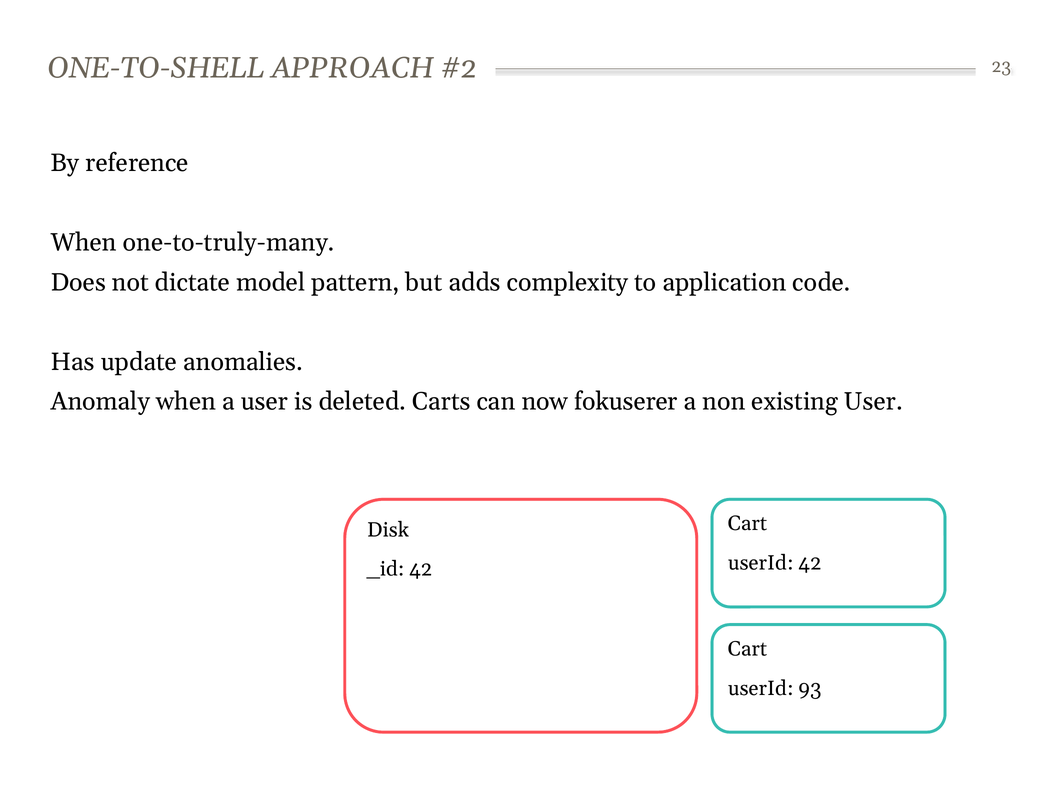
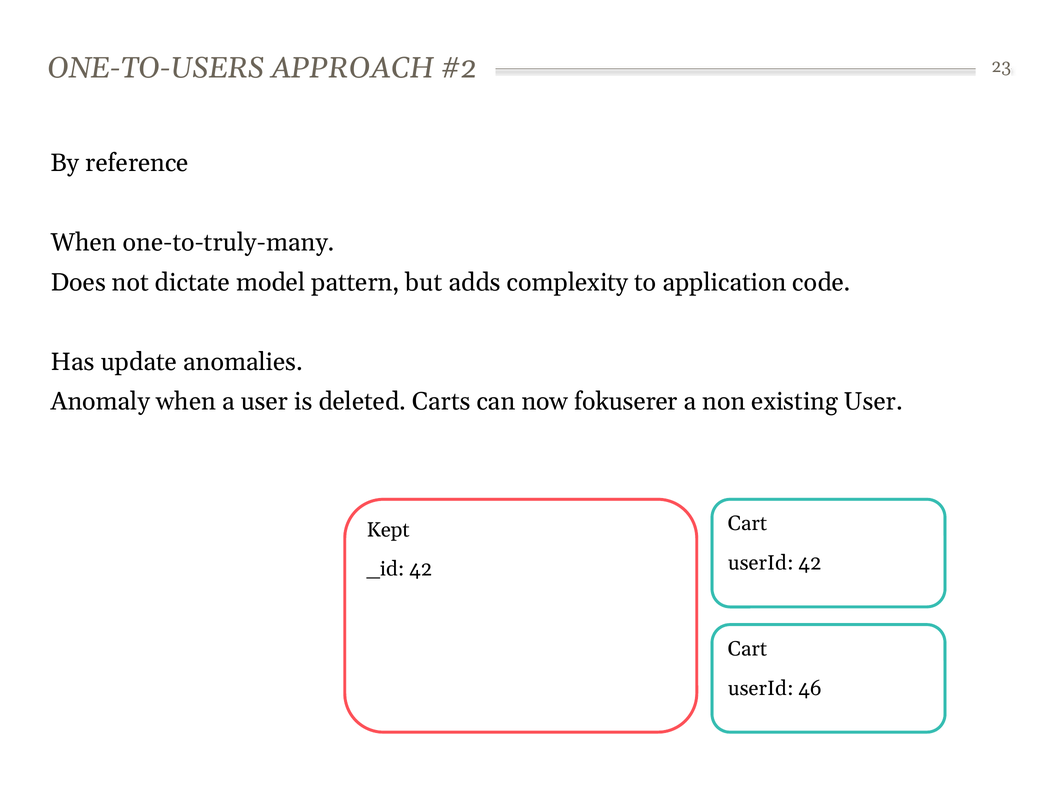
ONE-TO-SHELL: ONE-TO-SHELL -> ONE-TO-USERS (156, 68)
Disk: Disk -> Kept (388, 530)
93: 93 -> 46 (810, 689)
